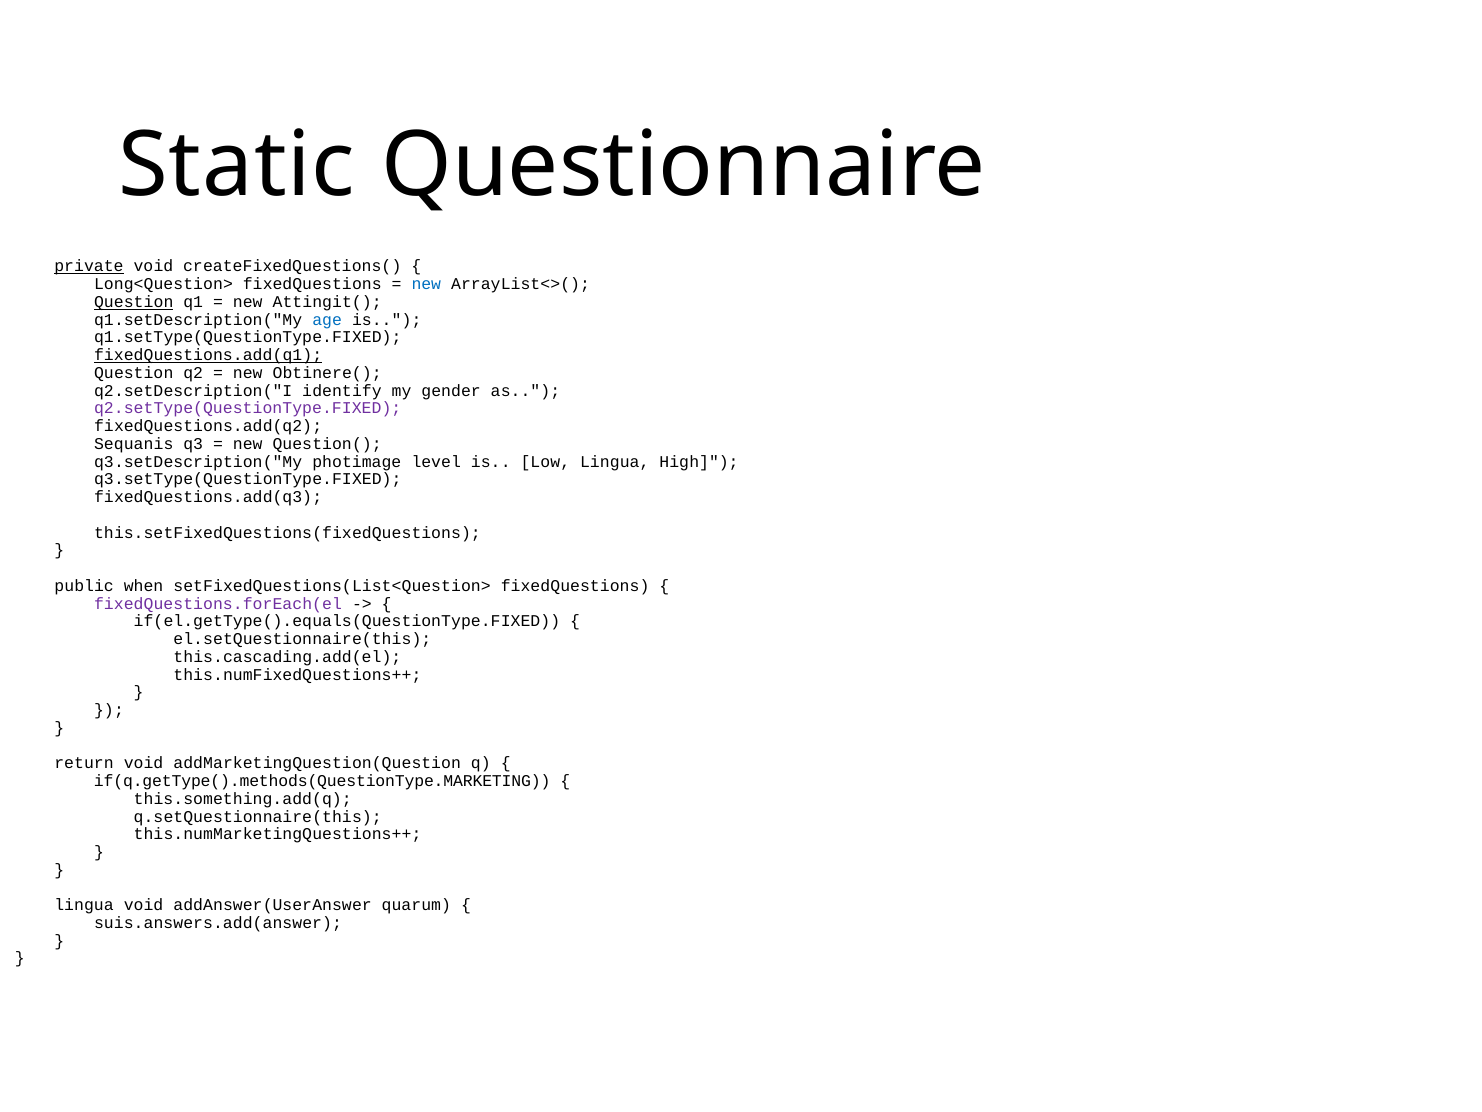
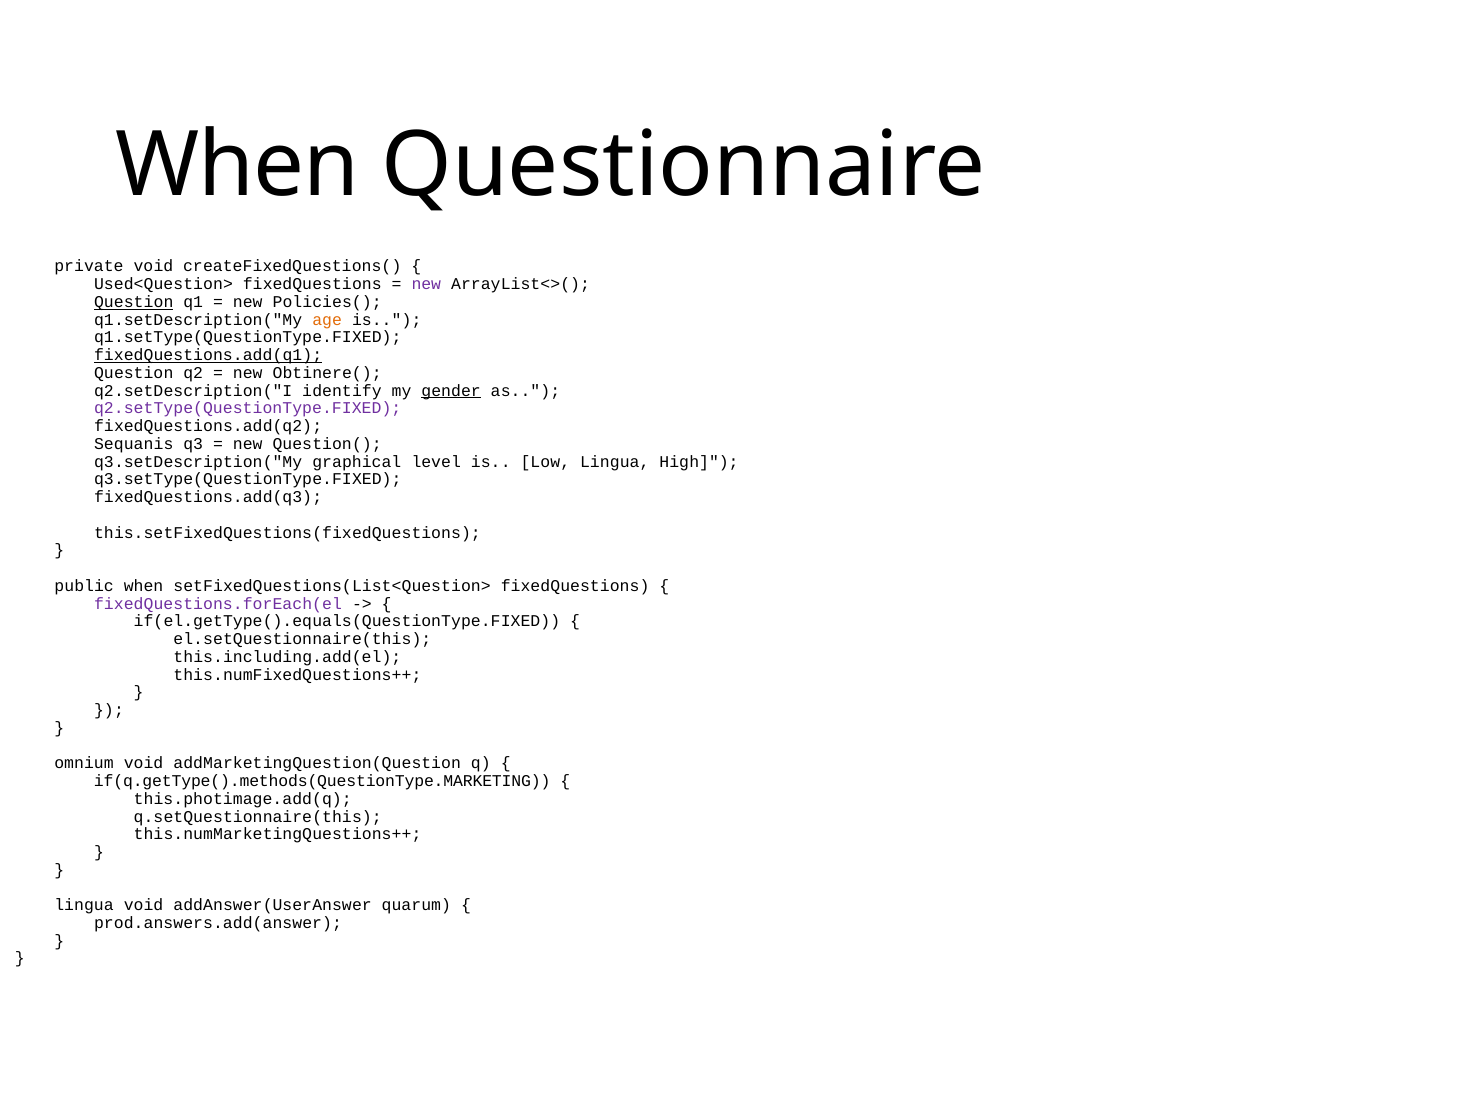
Static: Static -> When (238, 166)
private underline: present -> none (89, 266)
Long<Question>: Long<Question> -> Used<Question> (163, 284)
new colour: blue -> purple (426, 284)
Attingit(: Attingit( -> Policies( (327, 302)
age colour: blue -> orange (327, 320)
gender underline: none -> present (451, 391)
photimage: photimage -> graphical (357, 461)
this.cascading.add(el: this.cascading.add(el -> this.including.add(el (287, 657)
return: return -> omnium (84, 763)
this.something.add(q: this.something.add(q -> this.photimage.add(q (243, 798)
suis.answers.add(answer: suis.answers.add(answer -> prod.answers.add(answer (218, 923)
